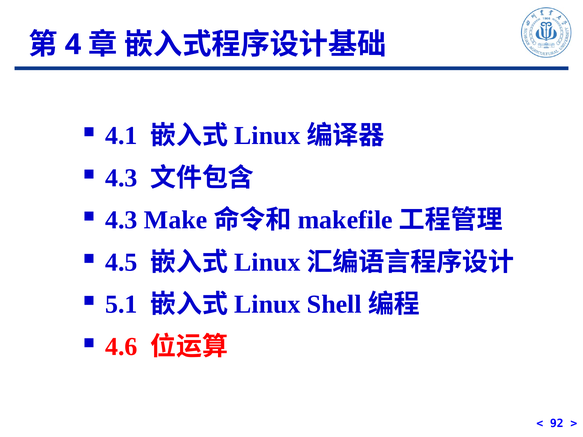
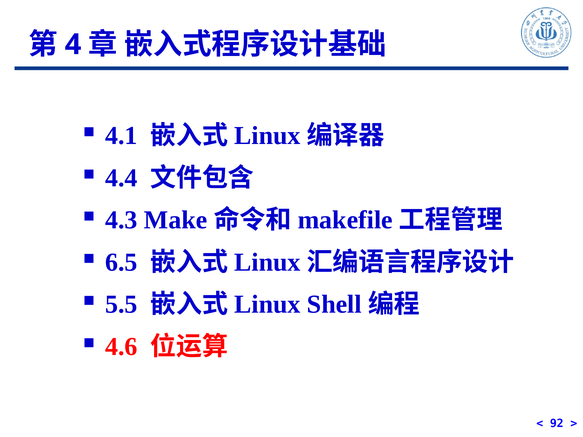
4.3: 4.3 -> 4.4 (121, 178)
4.5: 4.5 -> 6.5 (121, 262)
5.1: 5.1 -> 5.5 (121, 305)
